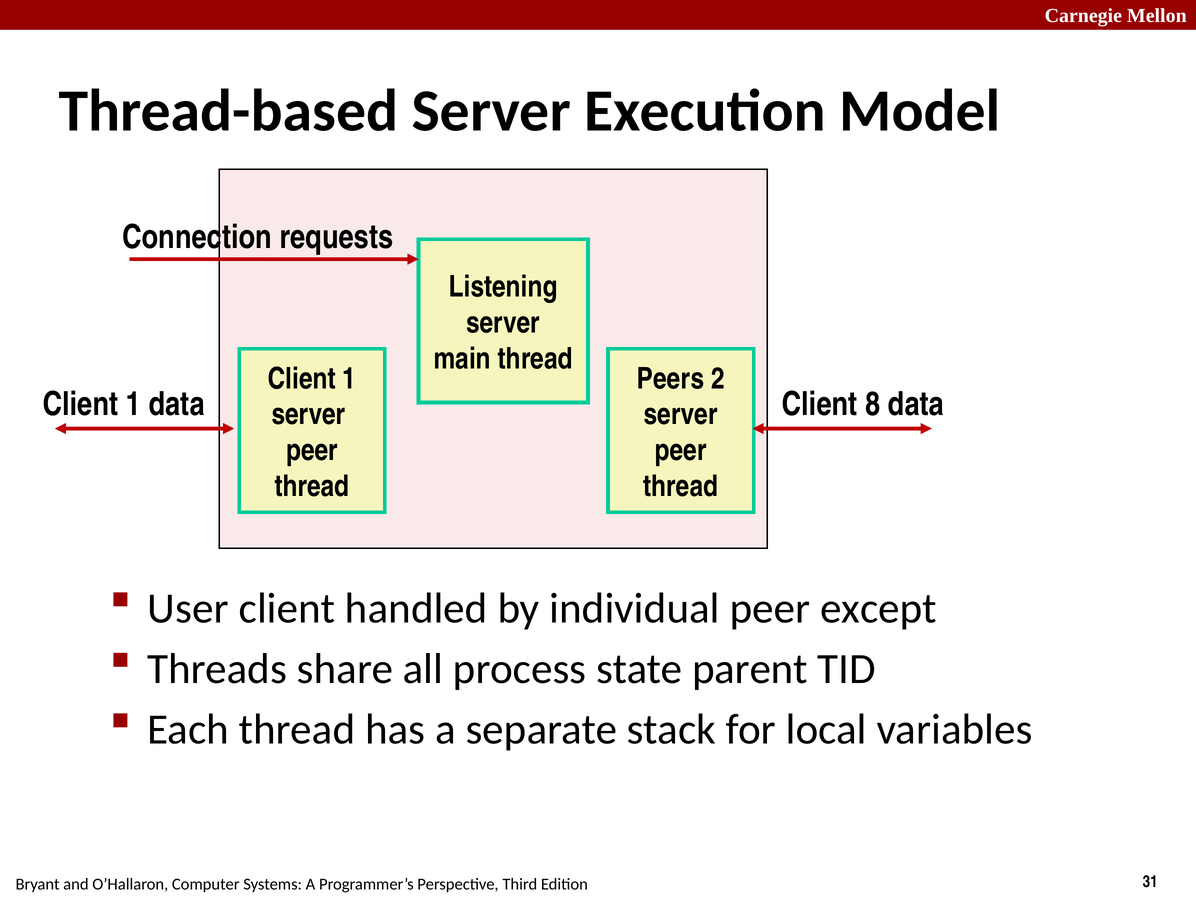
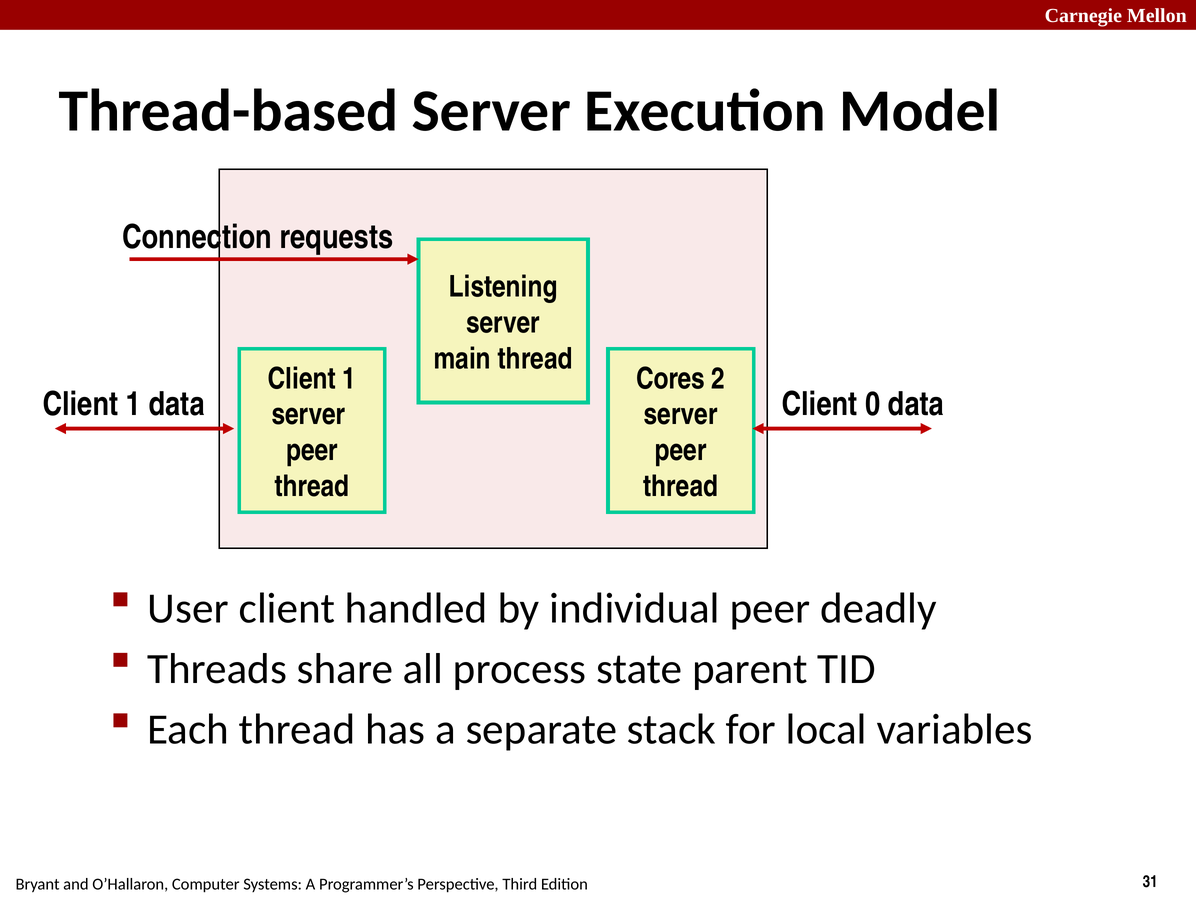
Peers: Peers -> Cores (671, 379)
8: 8 -> 0 (873, 404)
except: except -> deadly (878, 609)
